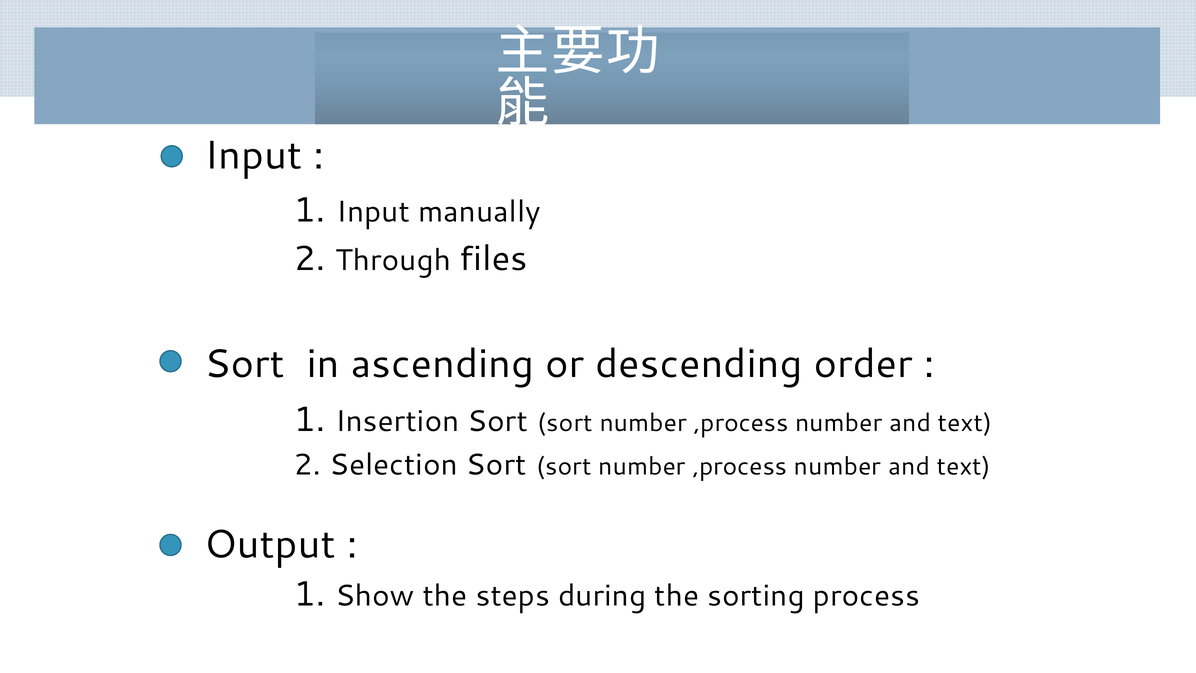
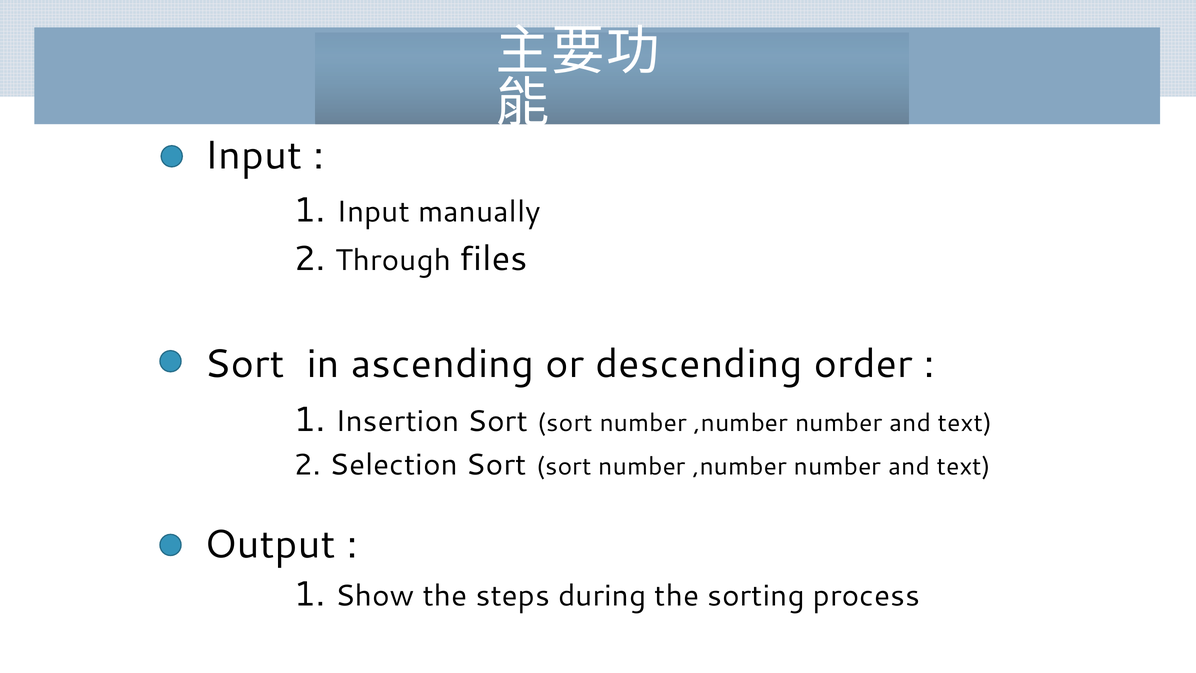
,process: ,process -> ,number (741, 423)
,process: ,process -> ,number (740, 467)
